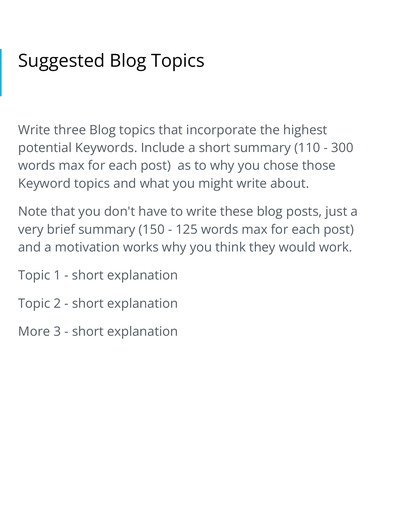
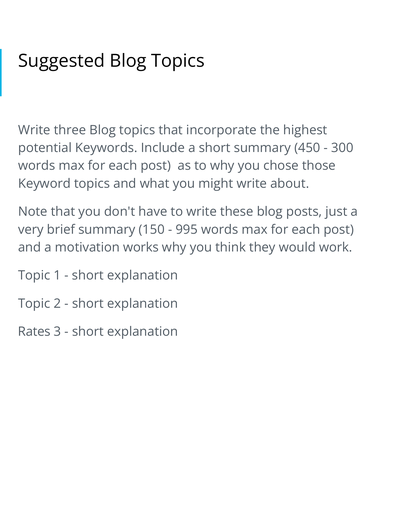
110: 110 -> 450 (307, 148)
125: 125 -> 995 (187, 230)
More: More -> Rates (34, 332)
